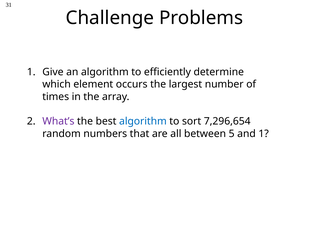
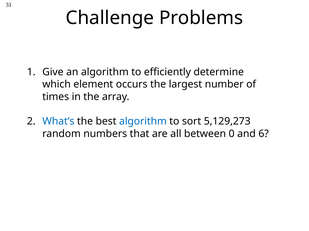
What’s colour: purple -> blue (58, 122)
7,296,654: 7,296,654 -> 5,129,273 (227, 122)
5: 5 -> 0 (232, 134)
and 1: 1 -> 6 (264, 134)
